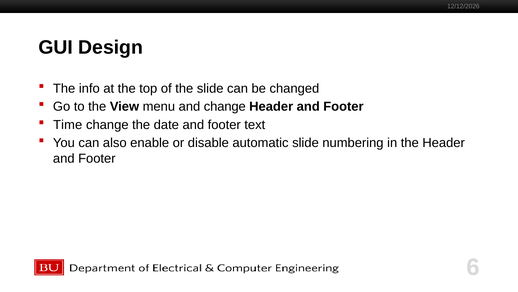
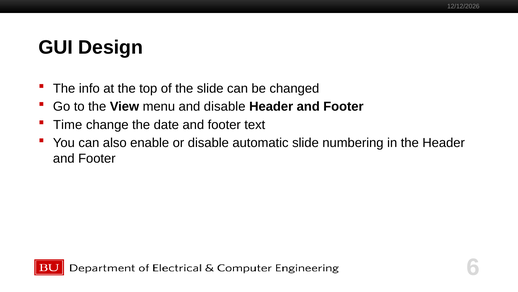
and change: change -> disable (225, 106)
